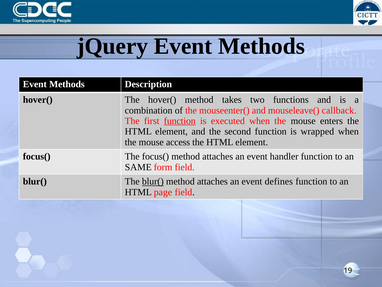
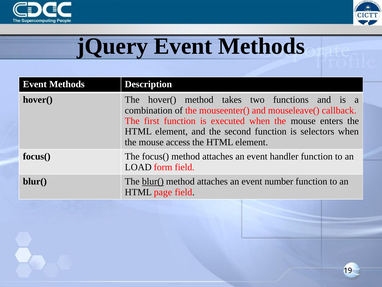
function underline: present -> none (180, 121)
wrapped: wrapped -> selectors (317, 131)
SAME: SAME -> LOAD (138, 167)
defines: defines -> number (279, 181)
